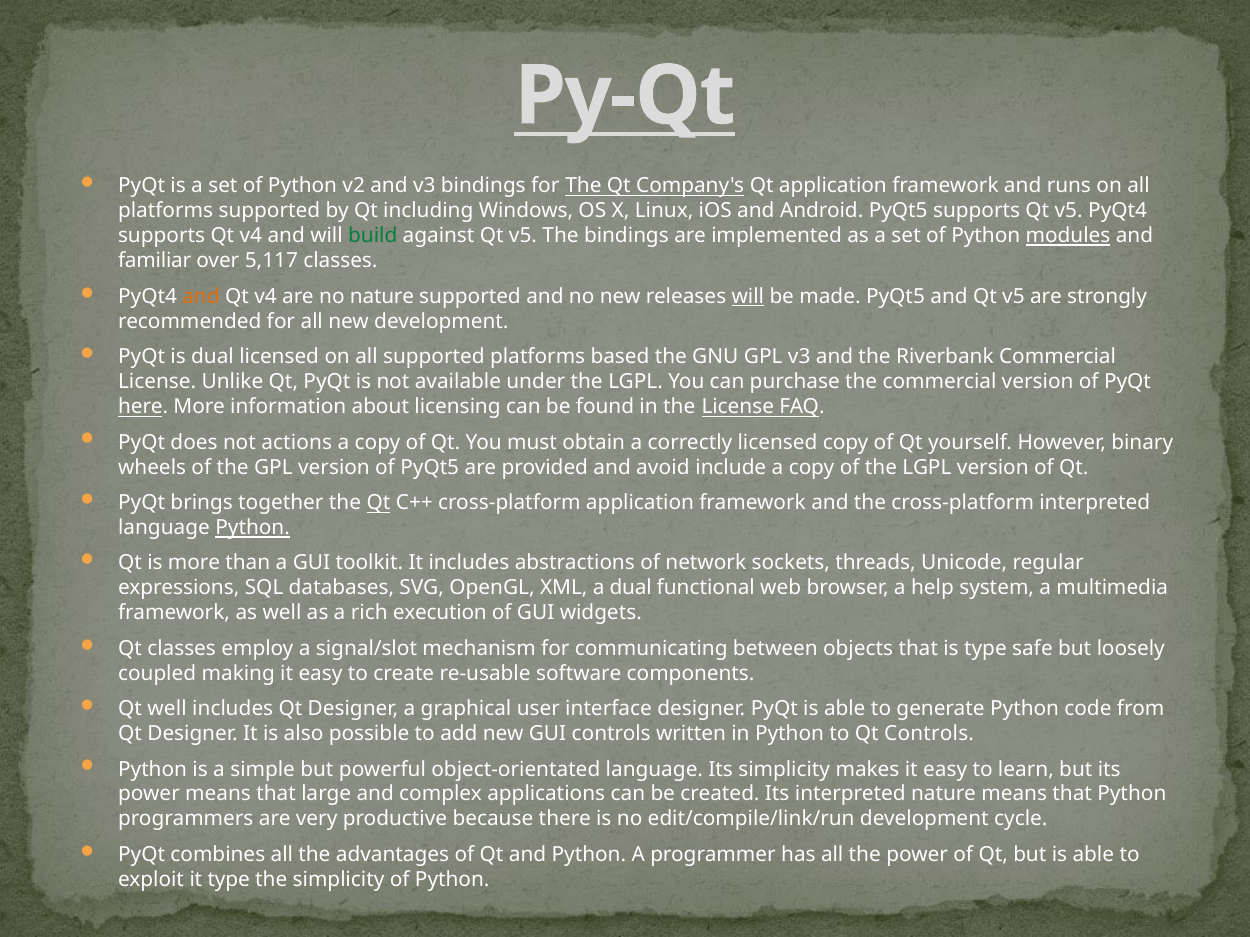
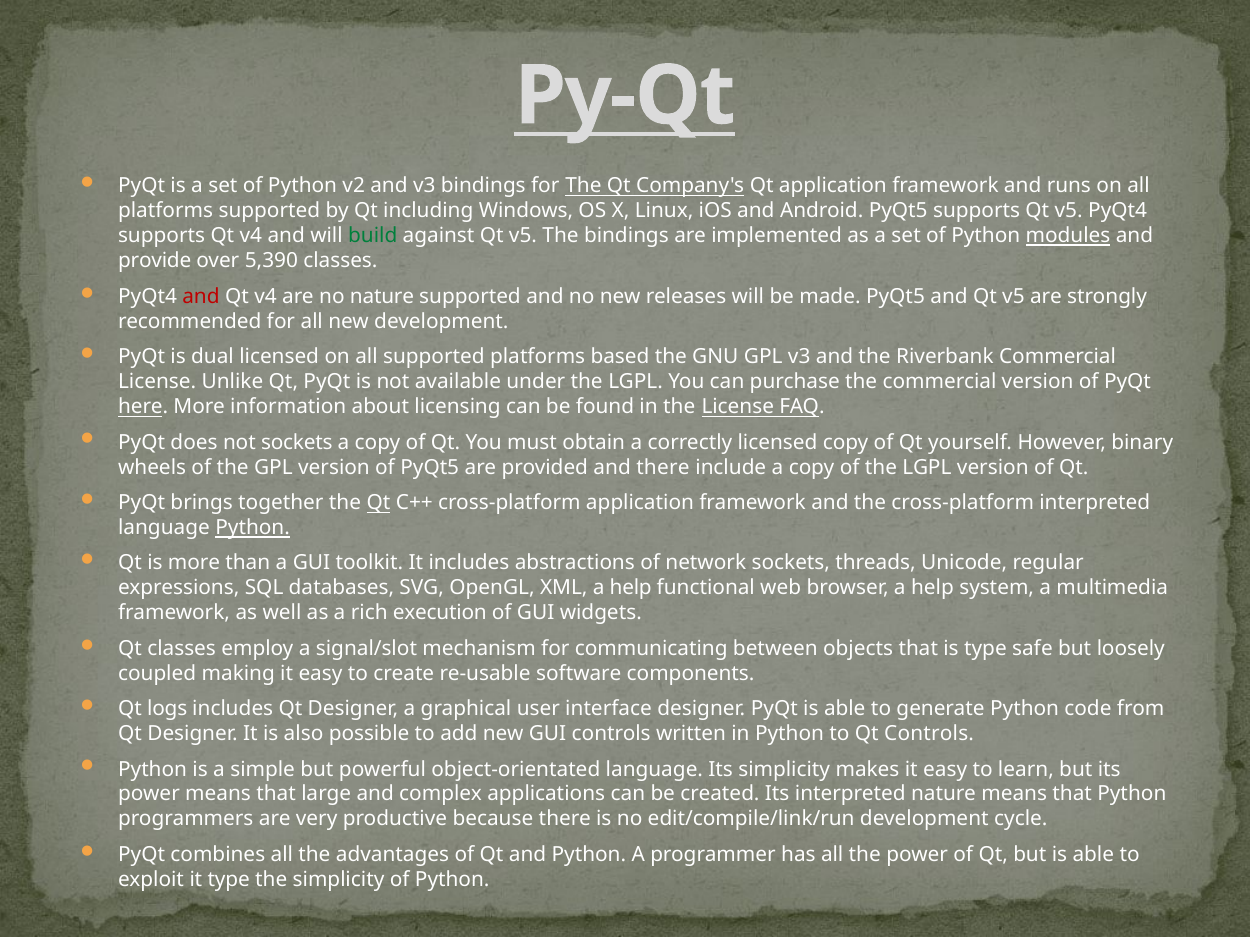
familiar: familiar -> provide (155, 261)
5,117: 5,117 -> 5,390 (271, 261)
and colour: orange -> red (201, 297)
will underline: present -> none (748, 297)
not actions: actions -> sockets (297, 442)
and avoid: avoid -> there (663, 467)
XML a dual: dual -> help (631, 588)
Qt well: well -> logs (167, 709)
